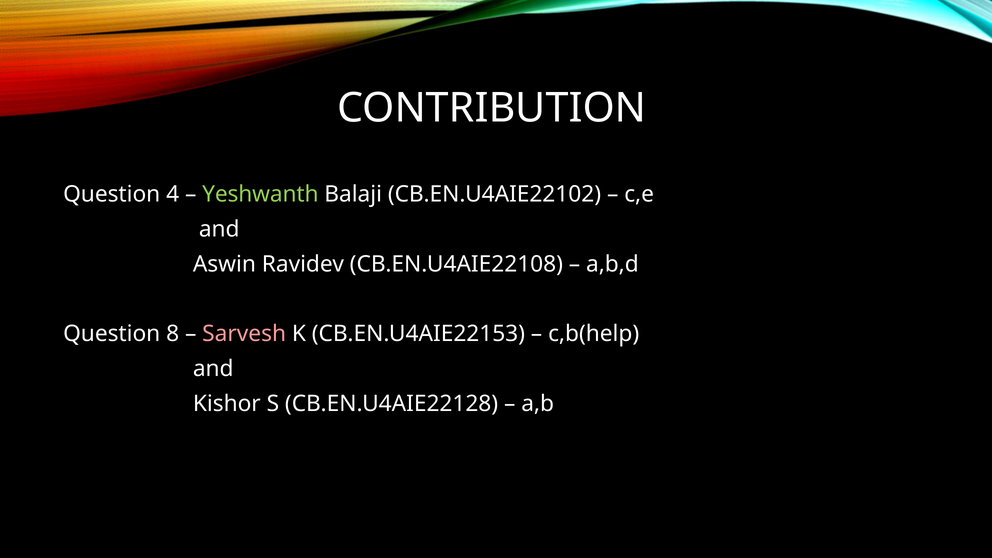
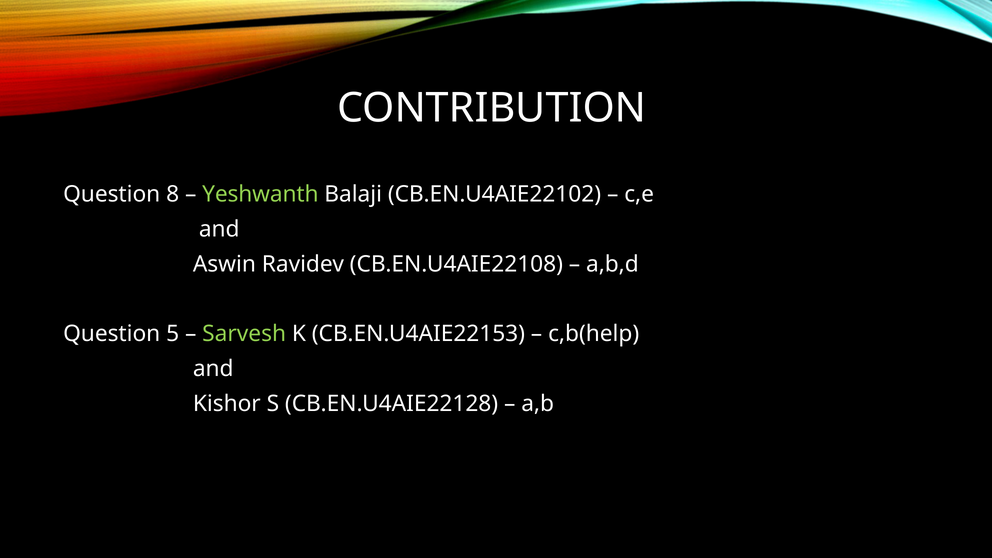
4: 4 -> 8 (173, 194)
8: 8 -> 5 (173, 334)
Sarvesh colour: pink -> light green (244, 334)
